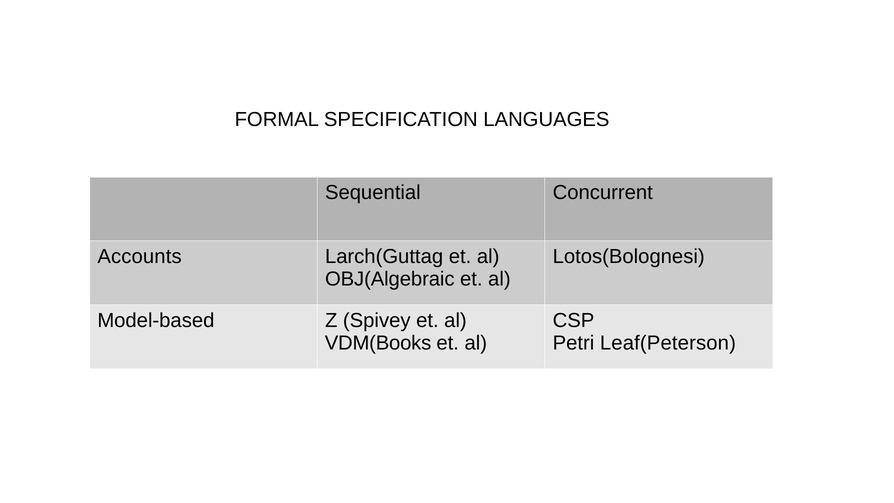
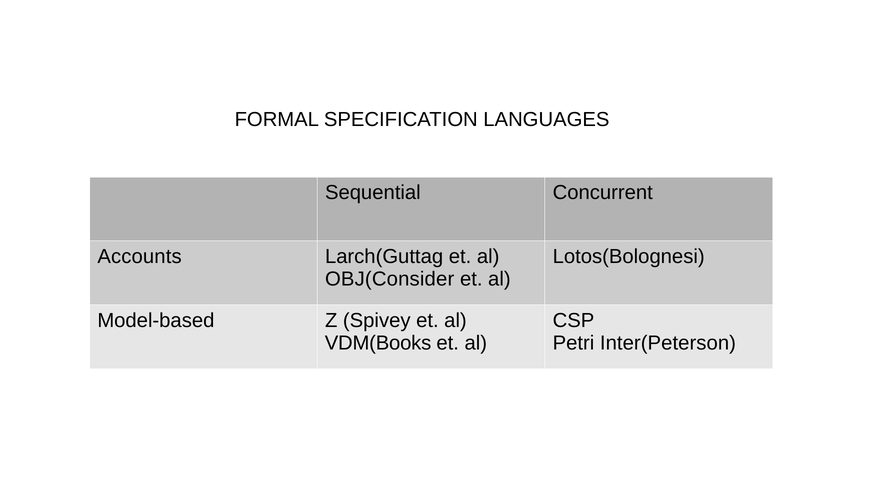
OBJ(Algebraic: OBJ(Algebraic -> OBJ(Consider (390, 279)
Leaf(Peterson: Leaf(Peterson -> Inter(Peterson (668, 343)
